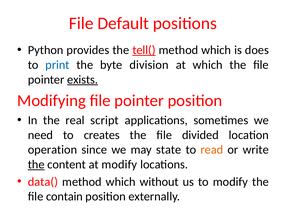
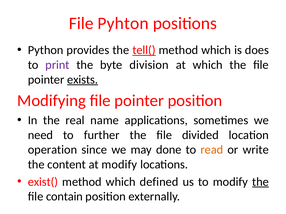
Default: Default -> Pyhton (123, 23)
print colour: blue -> purple (57, 65)
script: script -> name (105, 121)
creates: creates -> further (102, 135)
state: state -> done (169, 150)
the underline: present -> none (36, 165)
data(: data( -> exist( (43, 182)
without: without -> defined (159, 182)
the underline: none -> present (260, 182)
